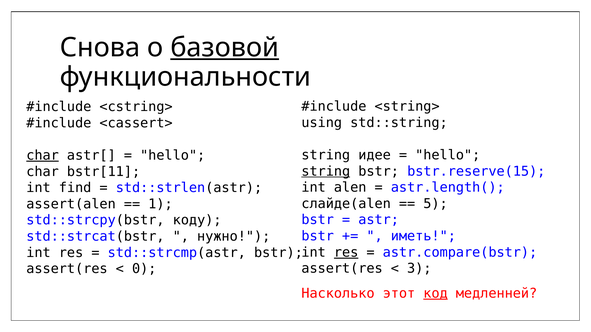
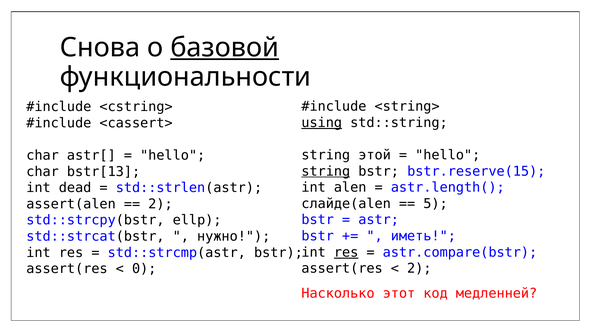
using underline: none -> present (322, 123)
идее: идее -> этой (375, 155)
char underline: present -> none (43, 156)
bstr[11: bstr[11 -> bstr[13 (104, 172)
find: find -> dead (75, 188)
1: 1 -> 2 (160, 204)
коду: коду -> ellp (197, 220)
3: 3 -> 2 (419, 269)
код underline: present -> none (436, 294)
